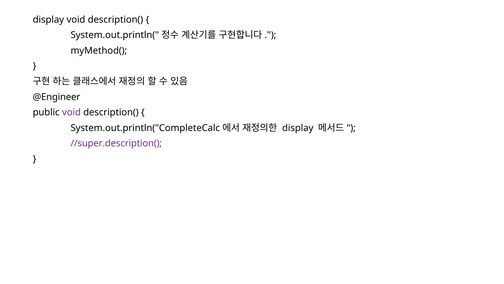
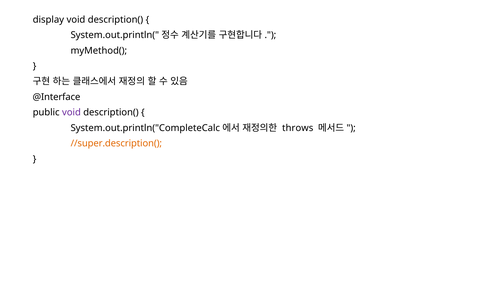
@Engineer: @Engineer -> @Interface (56, 97)
display: display -> throws (298, 128)
//super.description( colour: purple -> orange (116, 143)
